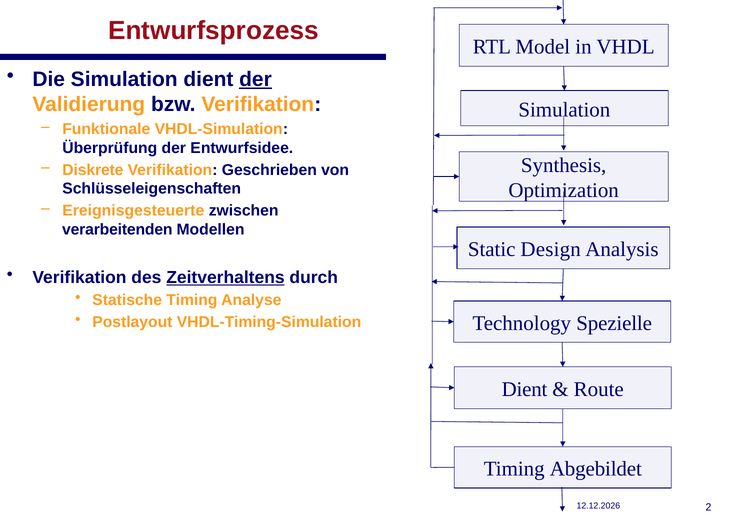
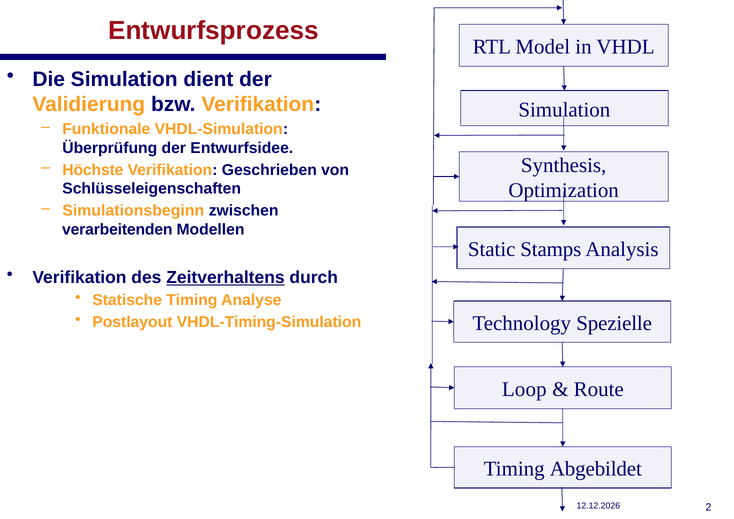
der underline: present -> none (256, 79)
Diskrete: Diskrete -> Höchste (93, 170)
Ereignisgesteuerte: Ereignisgesteuerte -> Simulationsbeginn (133, 211)
Design: Design -> Stamps (551, 250)
Dient: Dient -> Loop (524, 390)
